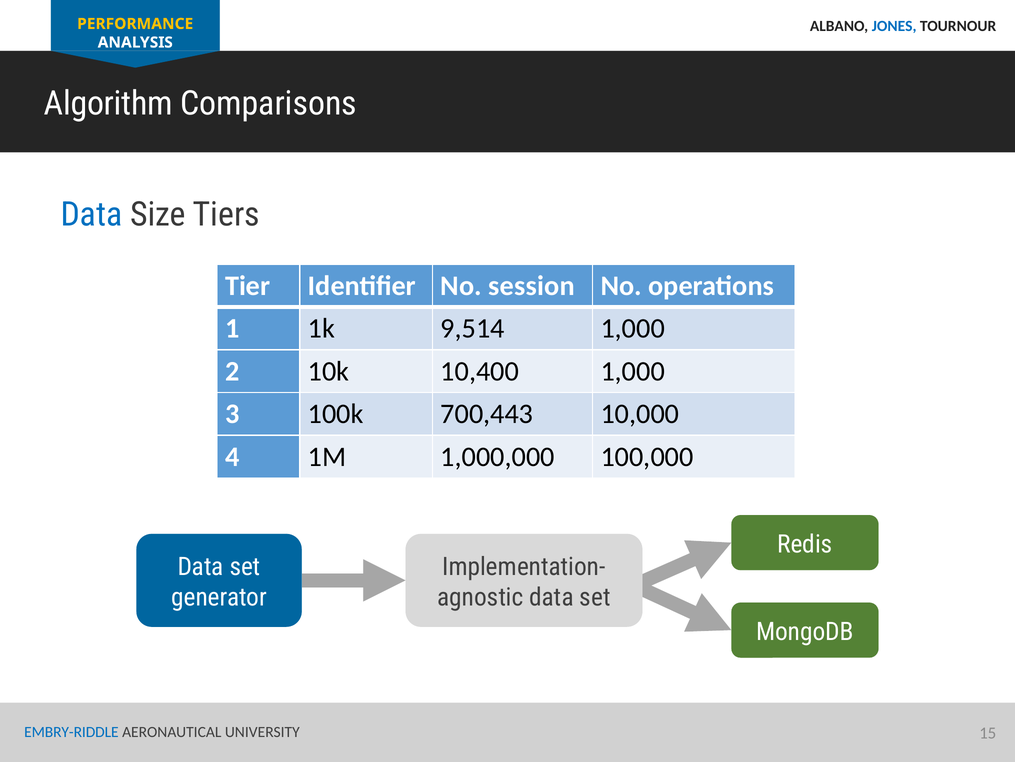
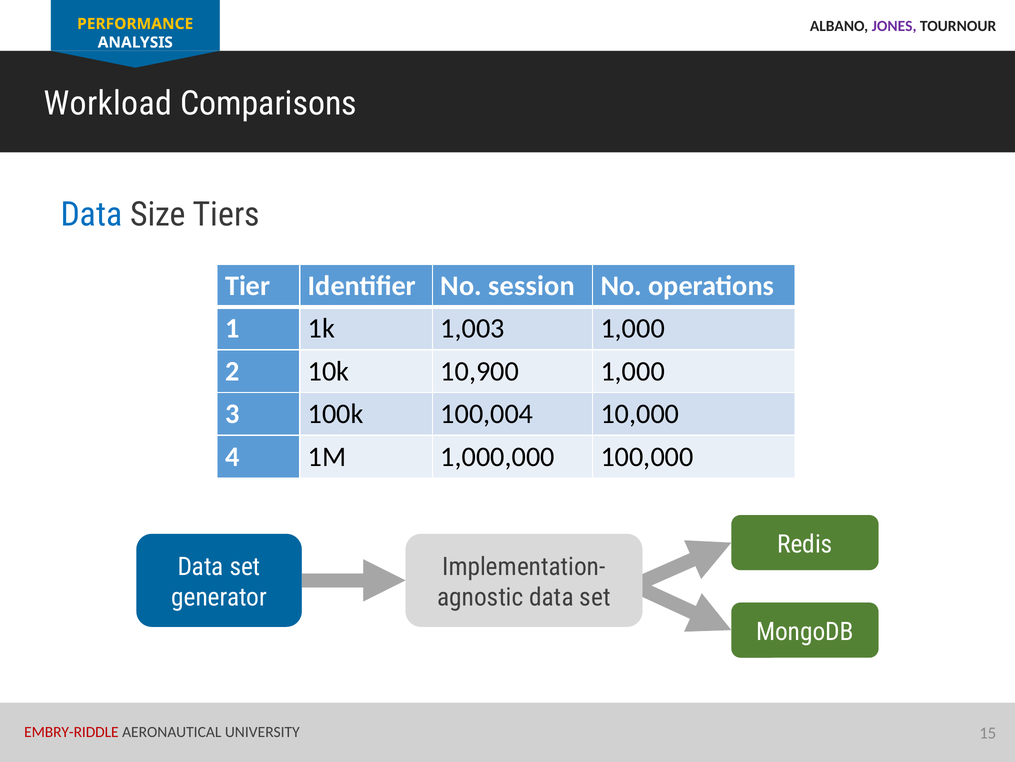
JONES colour: blue -> purple (894, 26)
Algorithm: Algorithm -> Workload (108, 104)
9,514: 9,514 -> 1,003 (473, 328)
10,400: 10,400 -> 10,900 (480, 371)
700,443: 700,443 -> 100,004 (487, 414)
EMBRY-RIDDLE colour: blue -> red (71, 732)
